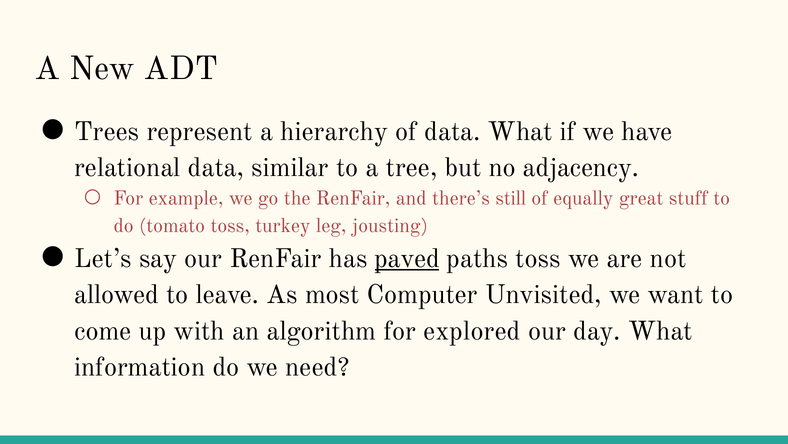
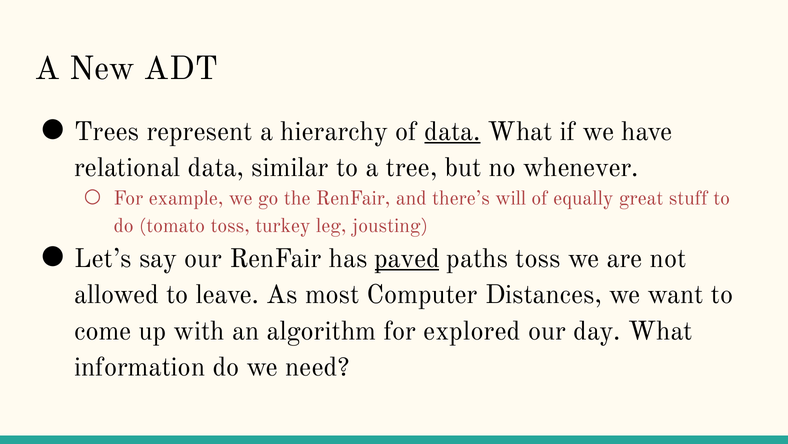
data underline: none -> present (452, 131)
adjacency: adjacency -> whenever (581, 167)
still: still -> will (511, 198)
Unvisited: Unvisited -> Distances (543, 294)
